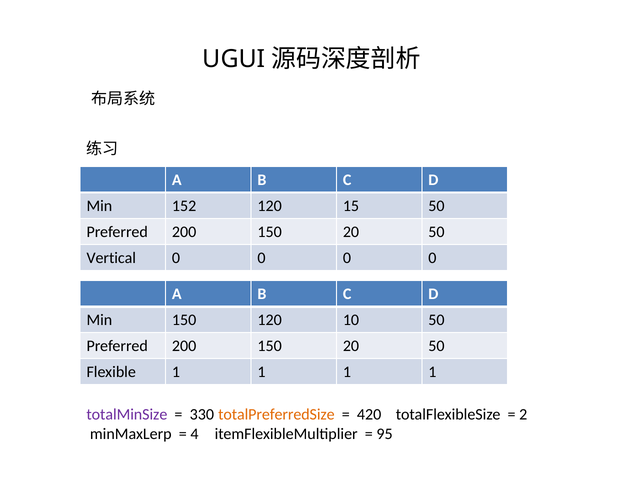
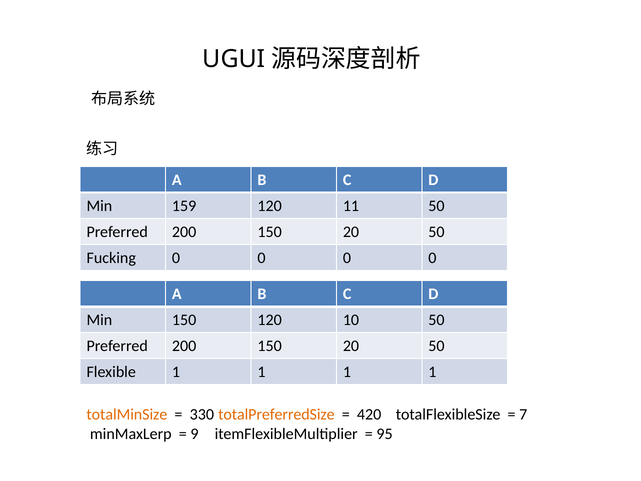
152: 152 -> 159 (184, 206)
15: 15 -> 11 (351, 206)
Vertical: Vertical -> Fucking (111, 258)
totalMinSize colour: purple -> orange (127, 414)
2: 2 -> 7 (523, 414)
4: 4 -> 9 (194, 433)
